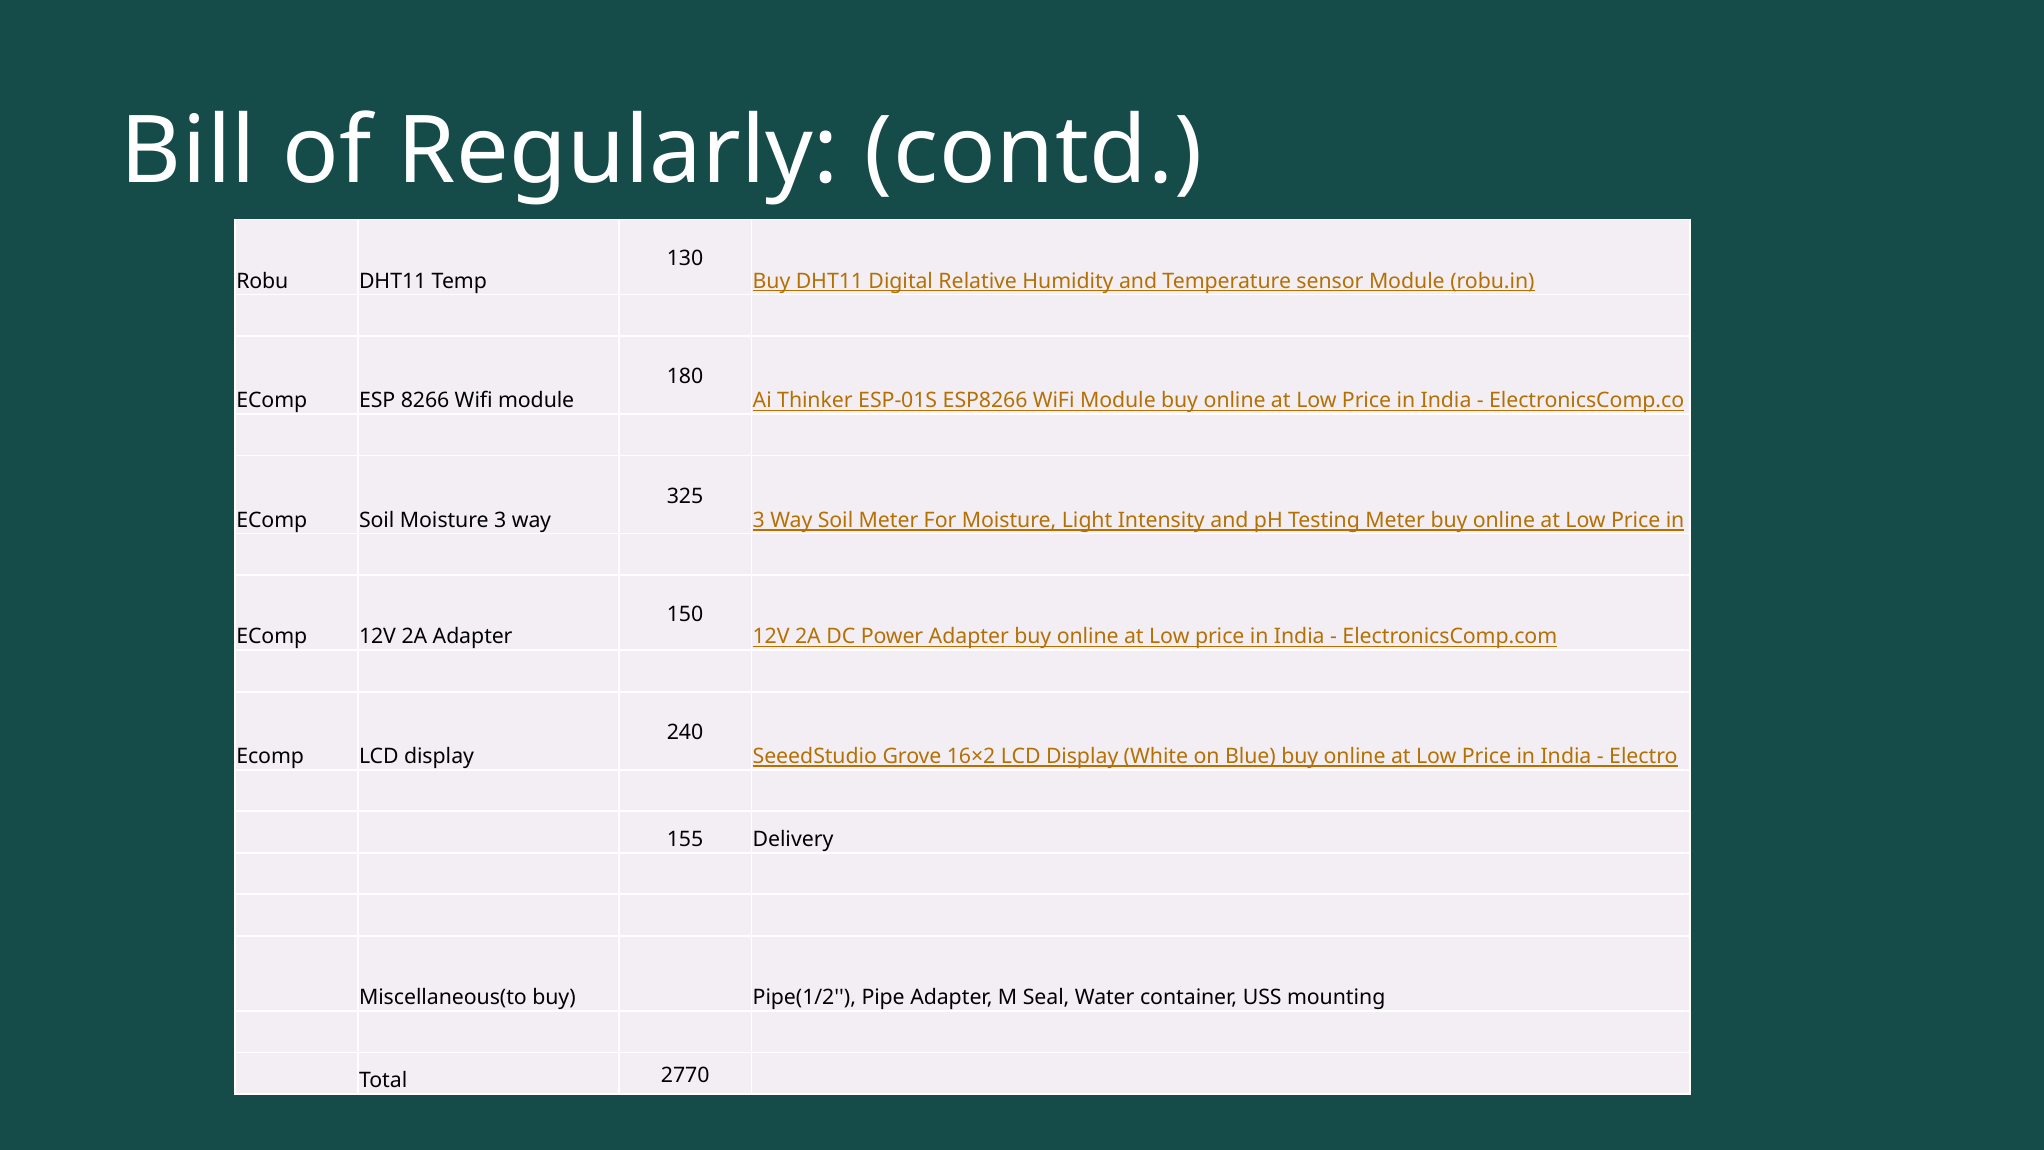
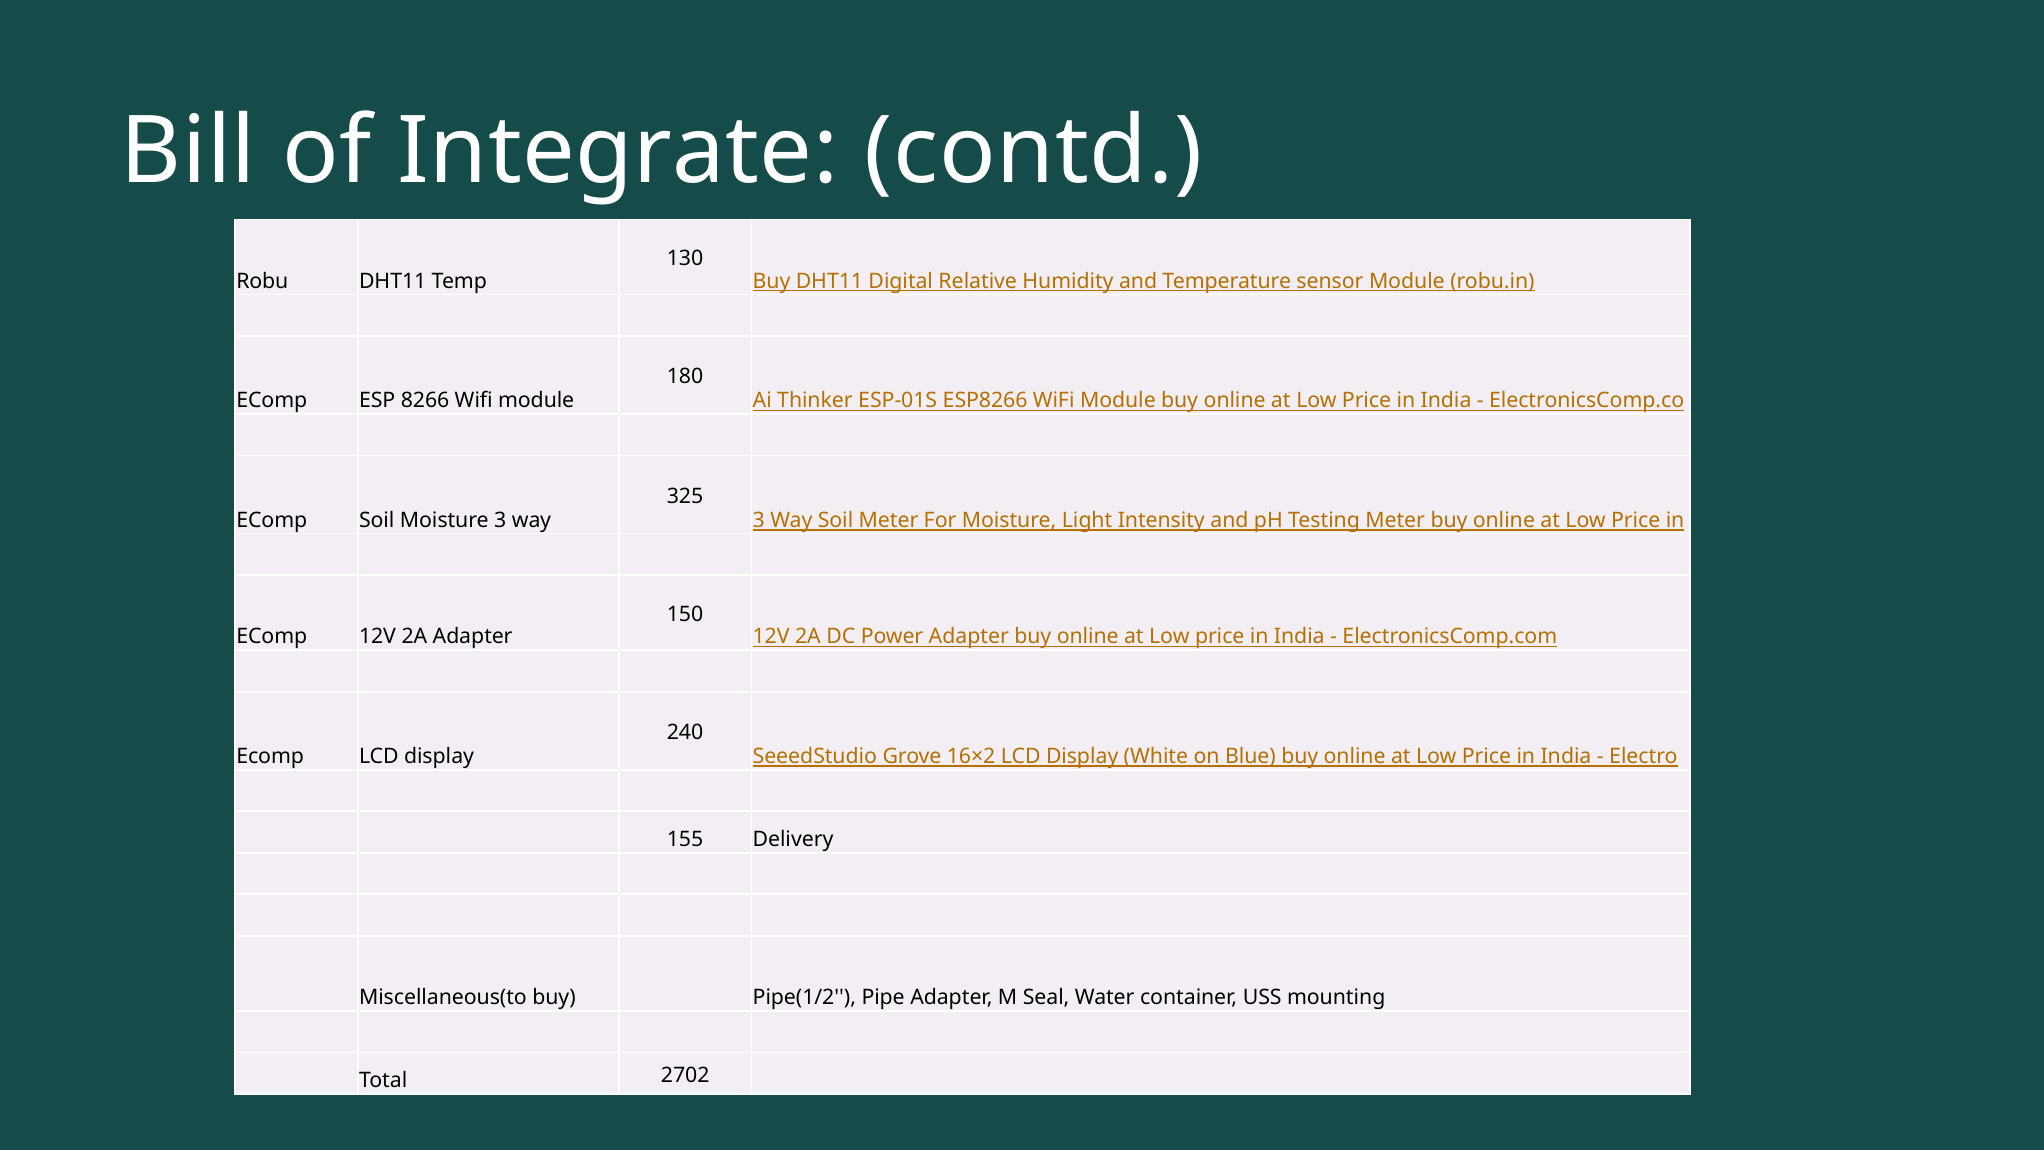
Regularly: Regularly -> Integrate (618, 152)
2770: 2770 -> 2702 (685, 1075)
